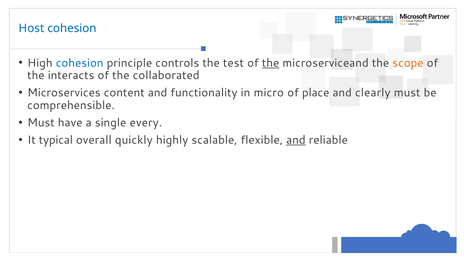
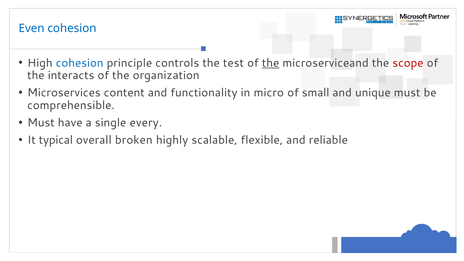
Host: Host -> Even (31, 28)
scope colour: orange -> red (408, 63)
collaborated: collaborated -> organization (166, 75)
place: place -> small (316, 93)
clearly: clearly -> unique (373, 93)
quickly: quickly -> broken (134, 140)
and underline: present -> none (296, 140)
